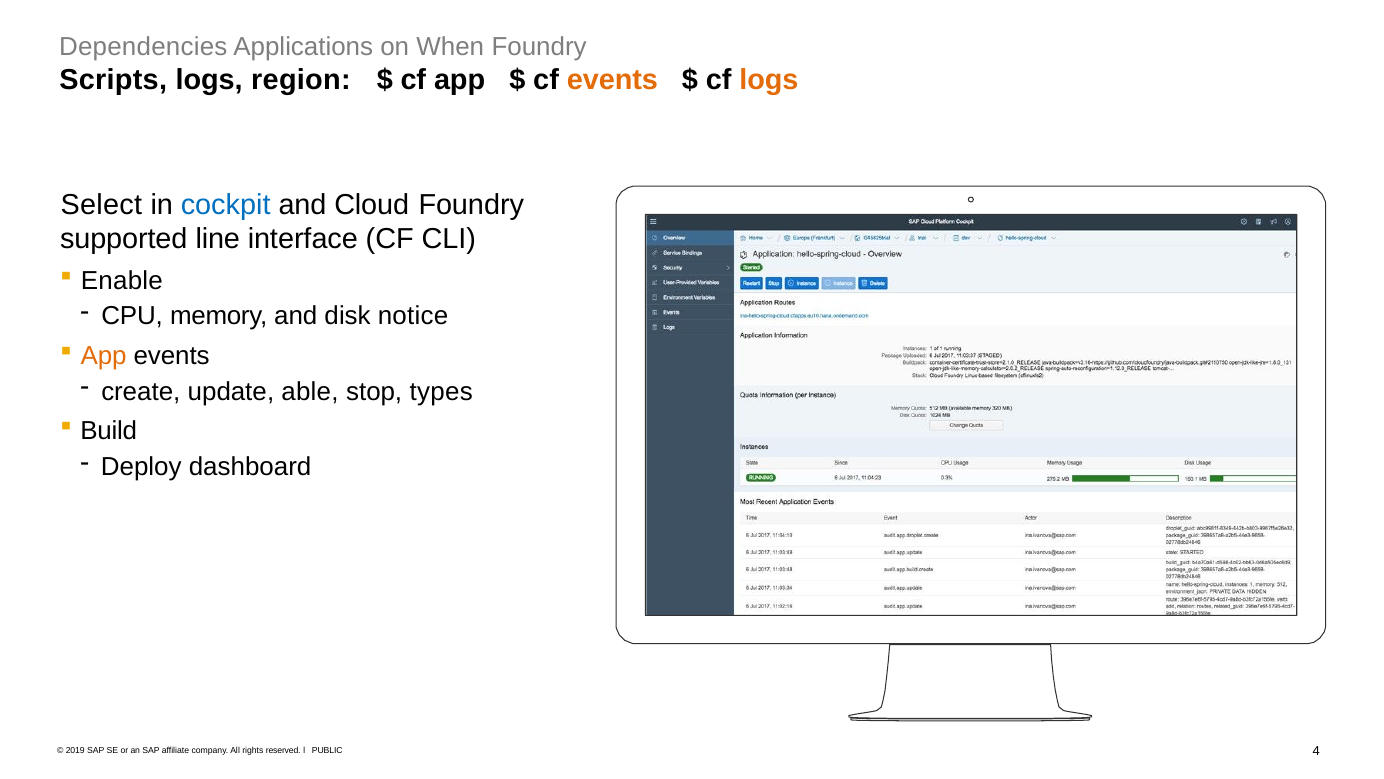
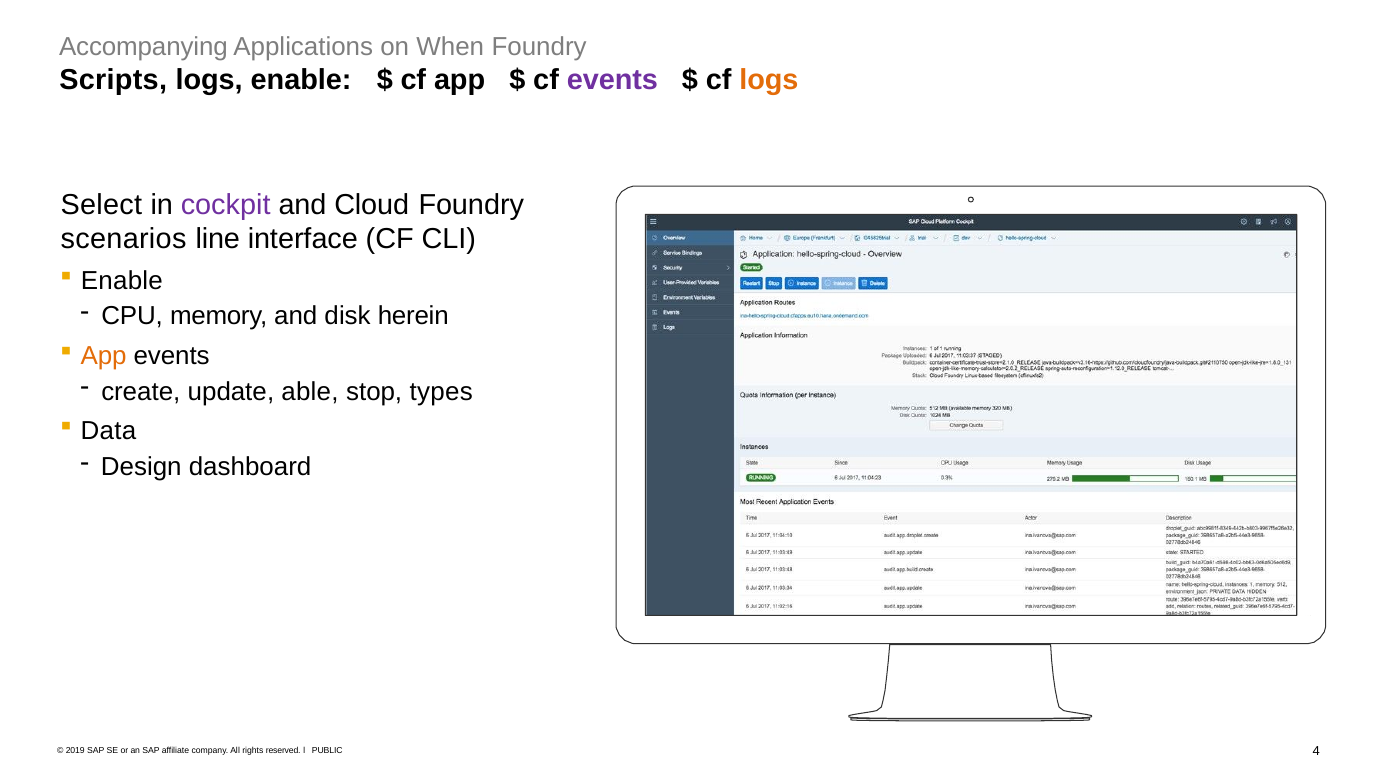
Dependencies: Dependencies -> Accompanying (143, 47)
logs region: region -> enable (301, 80)
events colour: orange -> purple (612, 80)
cockpit colour: blue -> purple (226, 204)
supported: supported -> scenarios (124, 239)
notice: notice -> herein (413, 316)
Build: Build -> Data (108, 431)
Deploy: Deploy -> Design (141, 466)
